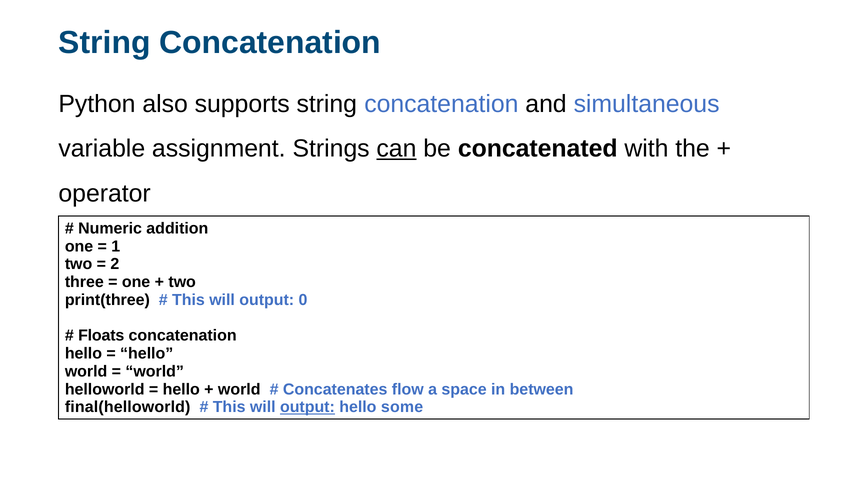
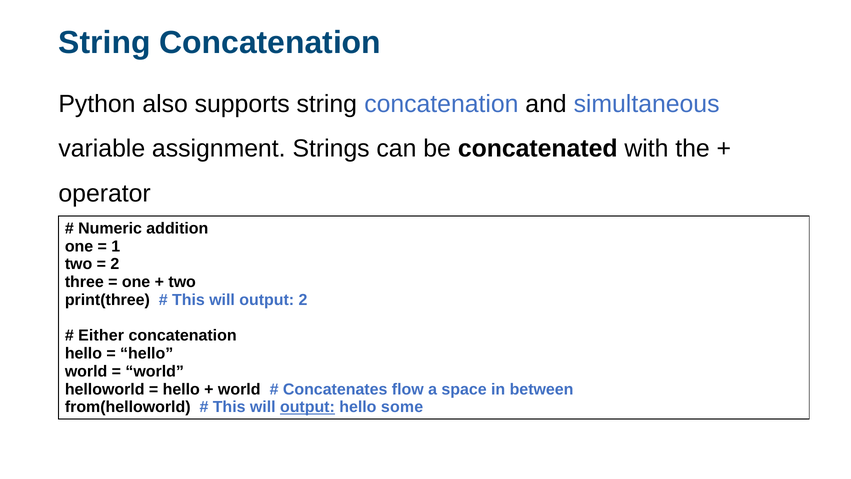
can underline: present -> none (396, 149)
output 0: 0 -> 2 (303, 300)
Floats: Floats -> Either (101, 335)
final(helloworld: final(helloworld -> from(helloworld (128, 407)
